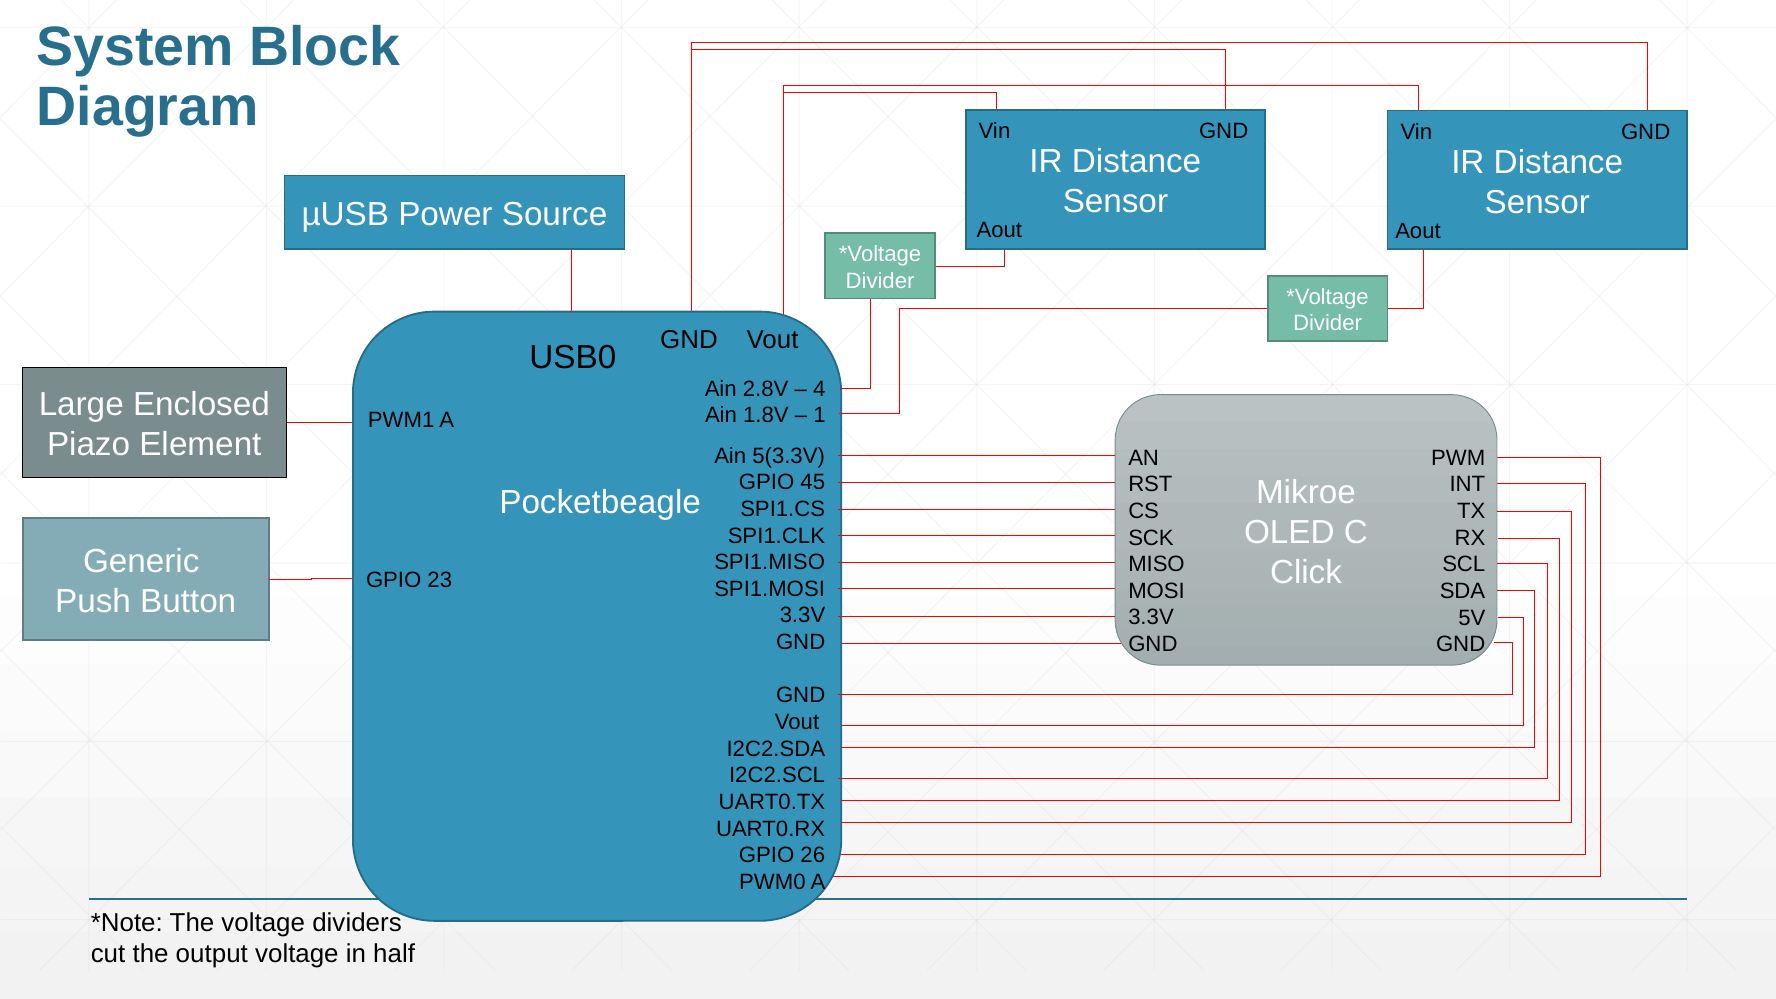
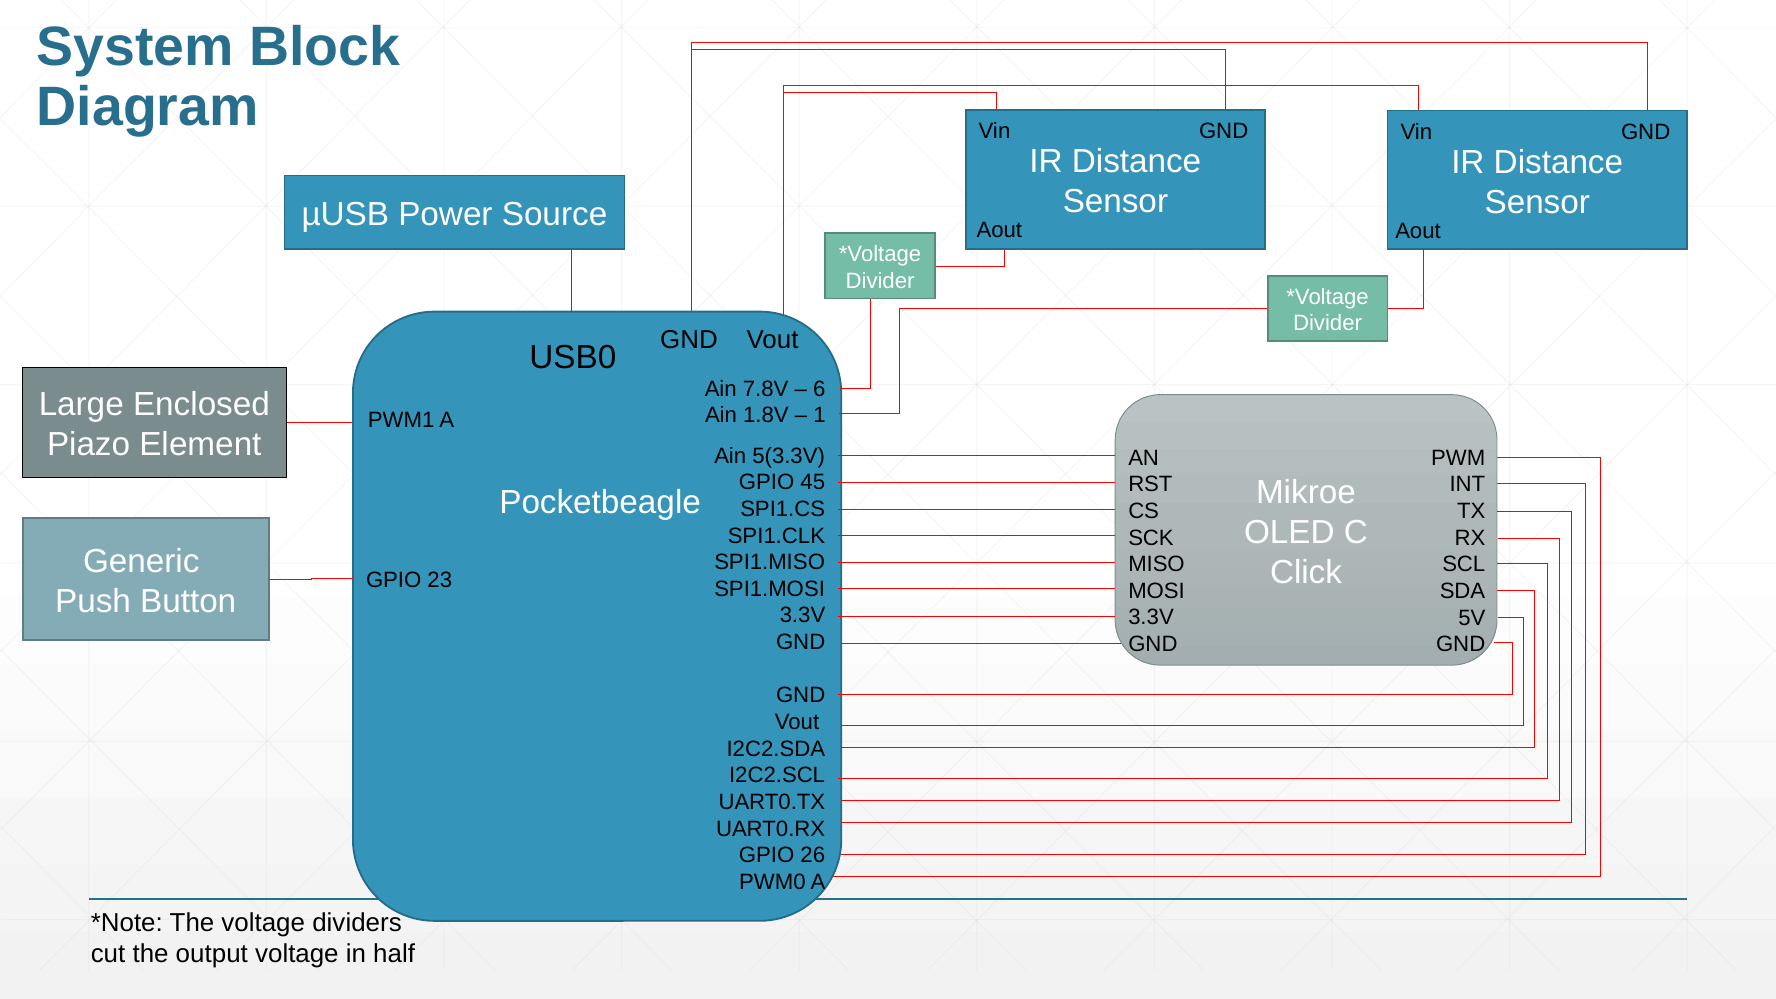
2.8V: 2.8V -> 7.8V (766, 389)
4: 4 -> 6 (819, 389)
